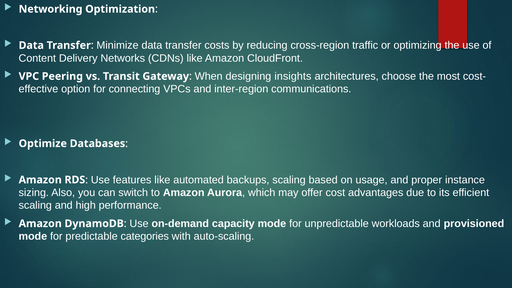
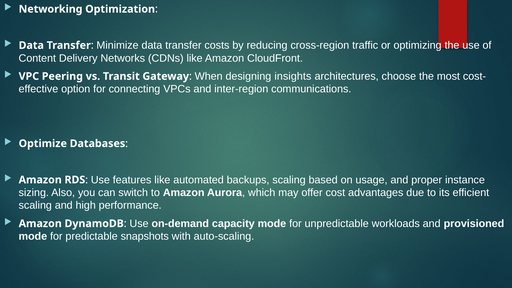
categories: categories -> snapshots (145, 236)
